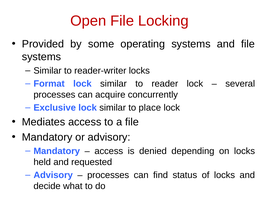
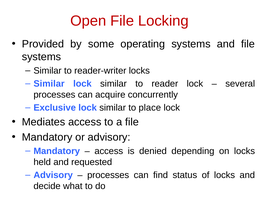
Format: Format -> Similar (49, 84)
